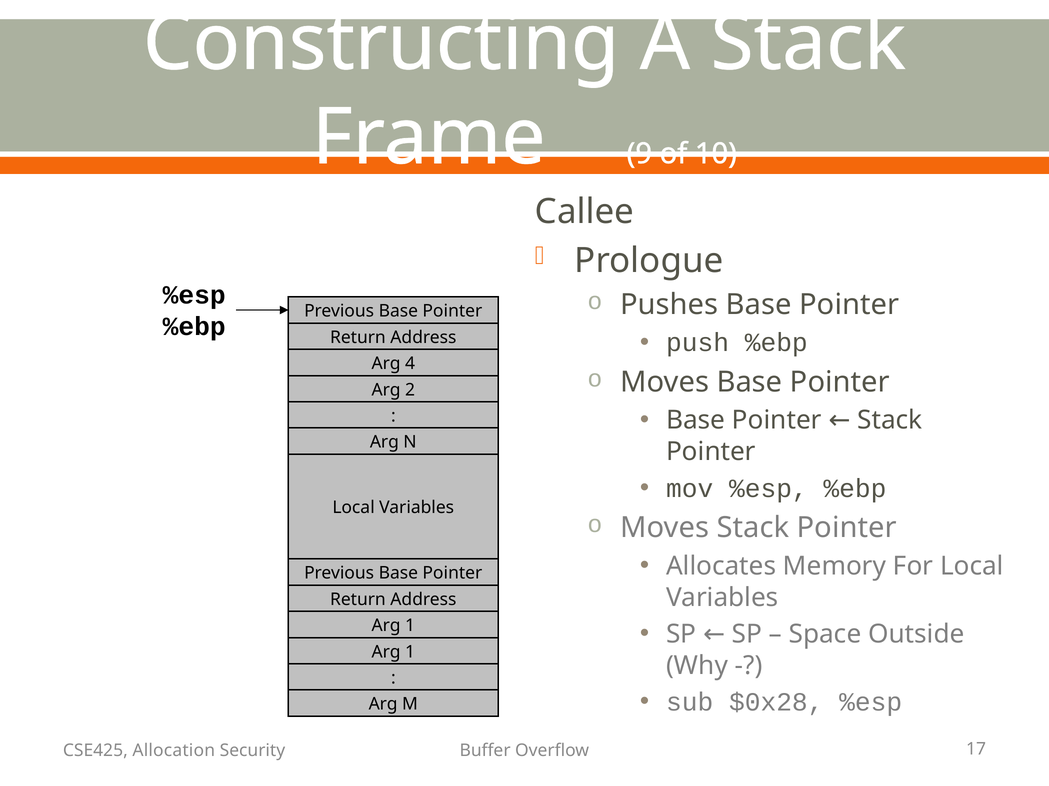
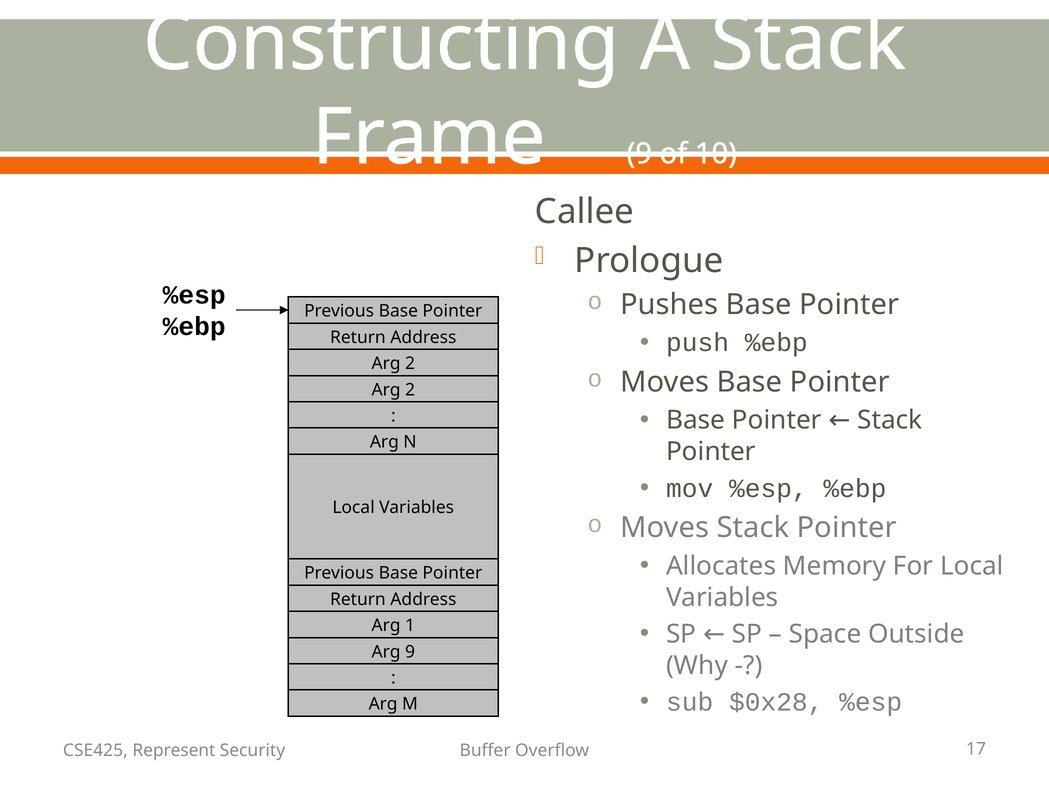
4: 4 -> 2 (410, 364)
1: 1 -> 9 (410, 652)
Allocation: Allocation -> Represent (174, 751)
